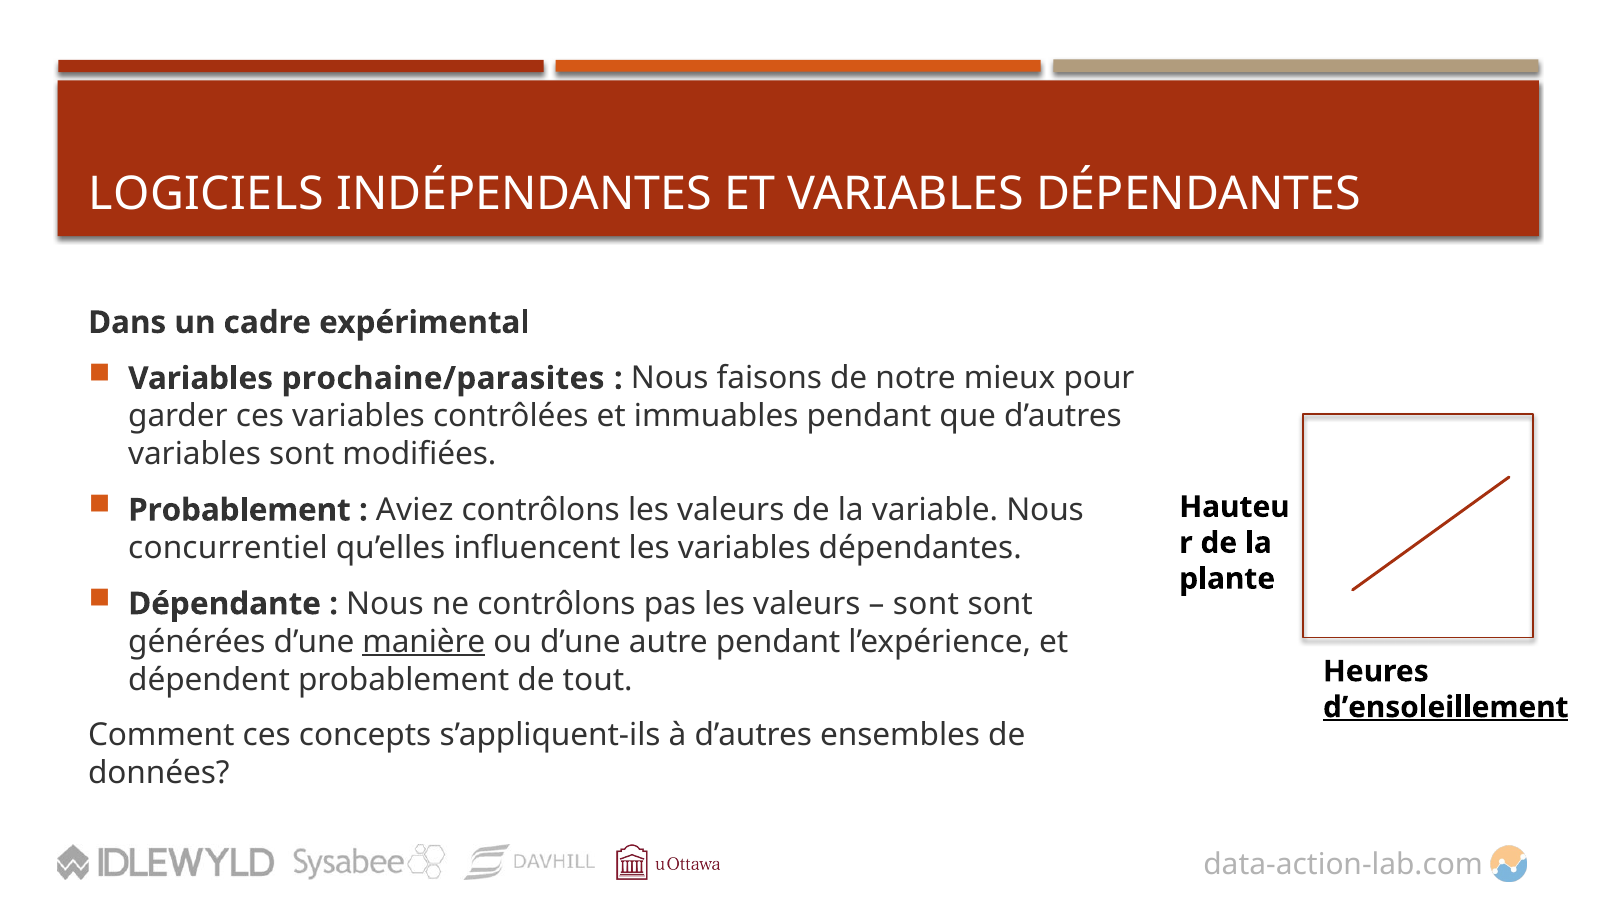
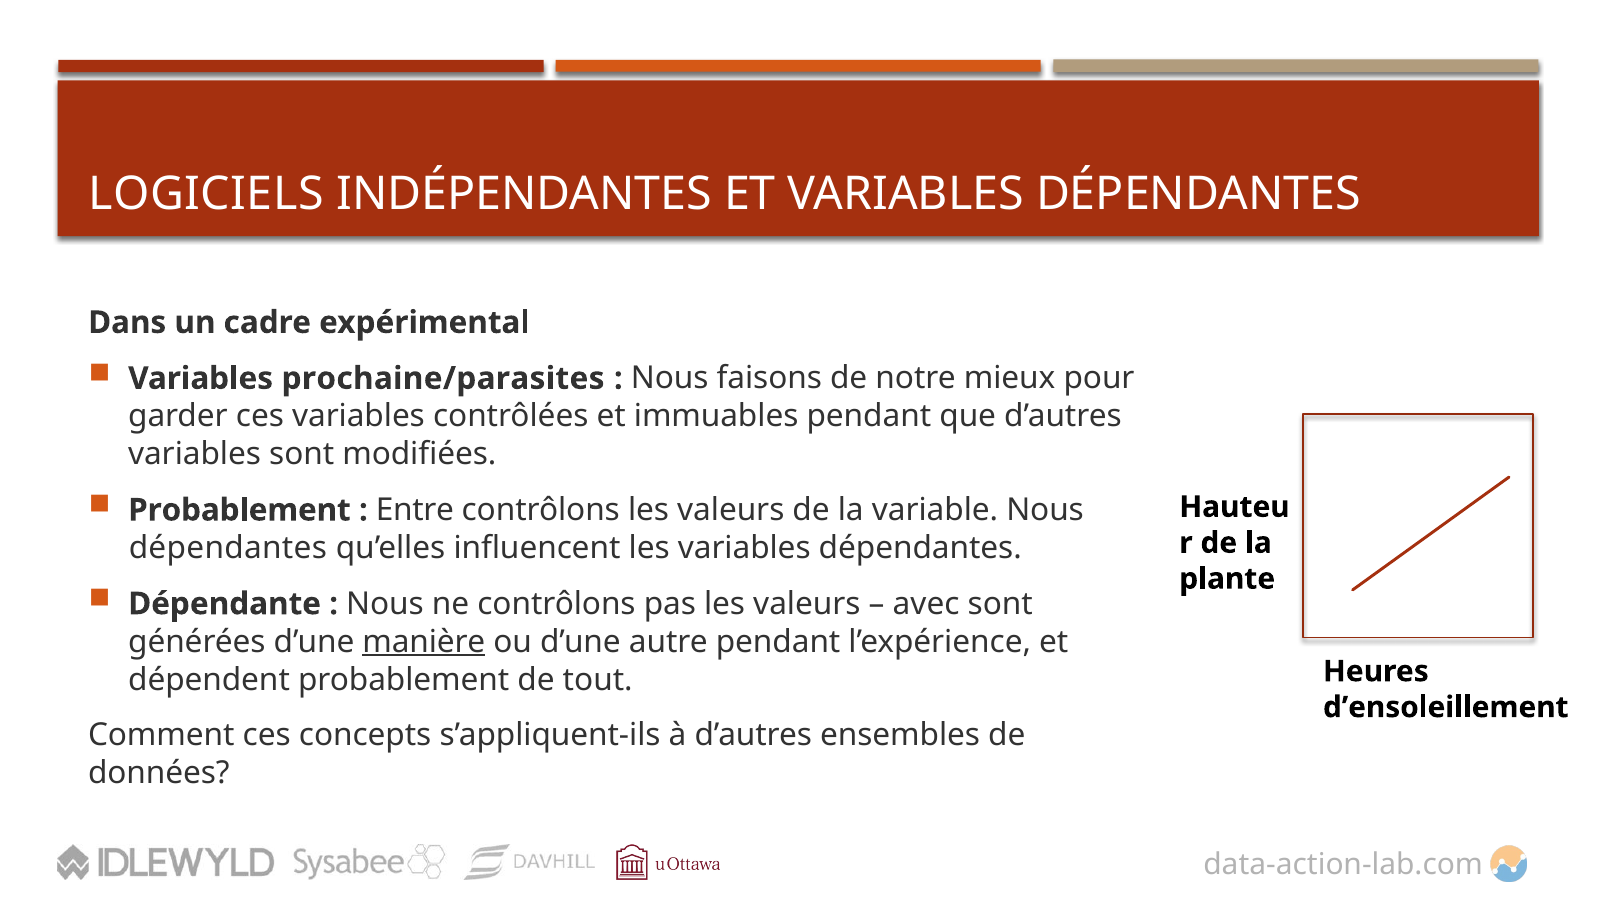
Aviez: Aviez -> Entre (415, 510)
concurrentiel: concurrentiel -> dépendantes (228, 548)
sont: sont -> avec (926, 604)
d’ensoleillement underline: present -> none (1446, 708)
